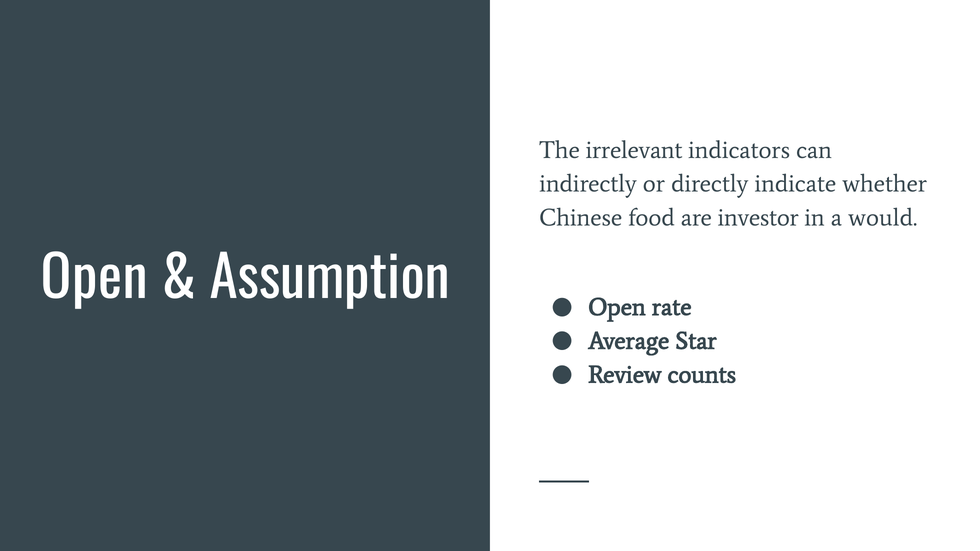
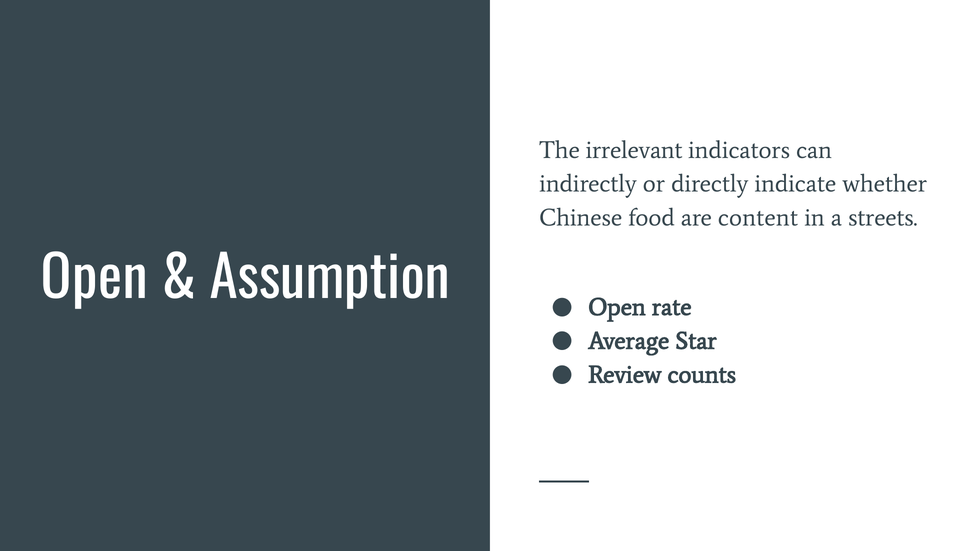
investor: investor -> content (758, 218)
would: would -> streets (883, 218)
